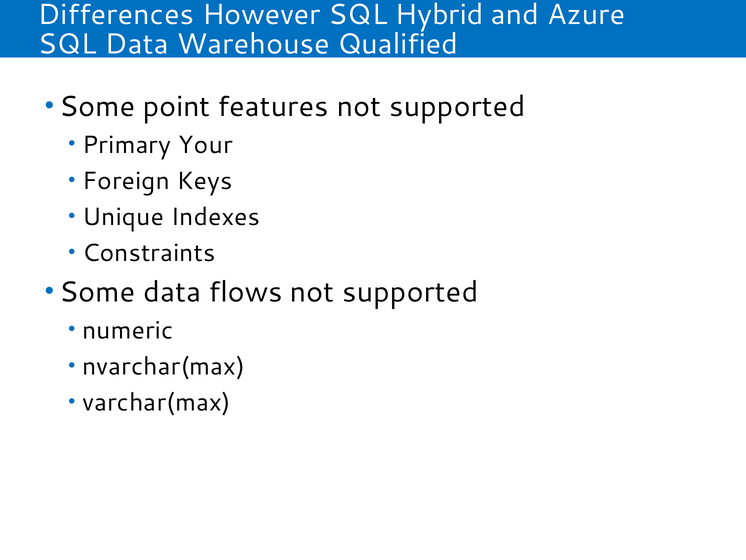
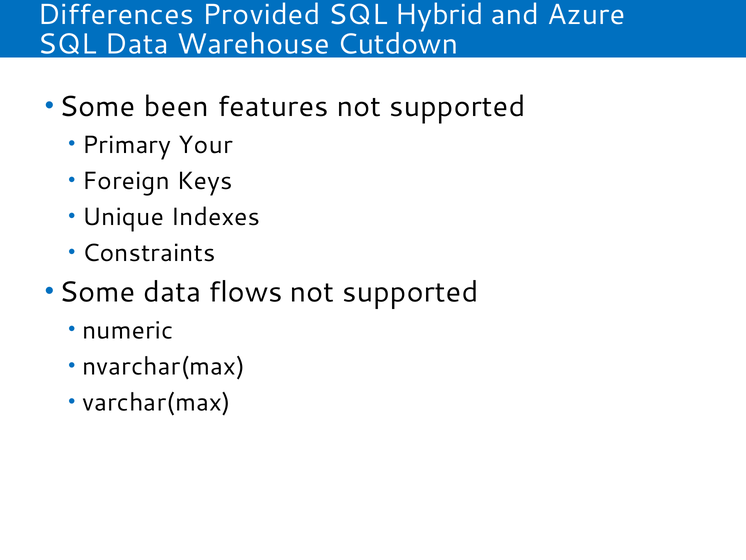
However: However -> Provided (261, 15)
Qualified: Qualified -> Cutdown (398, 44)
point: point -> been (176, 106)
